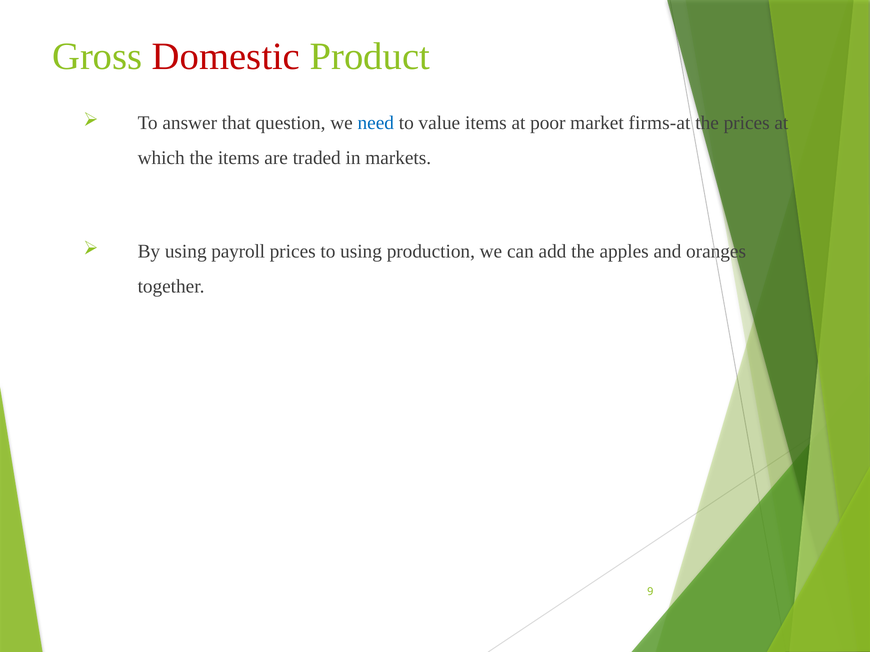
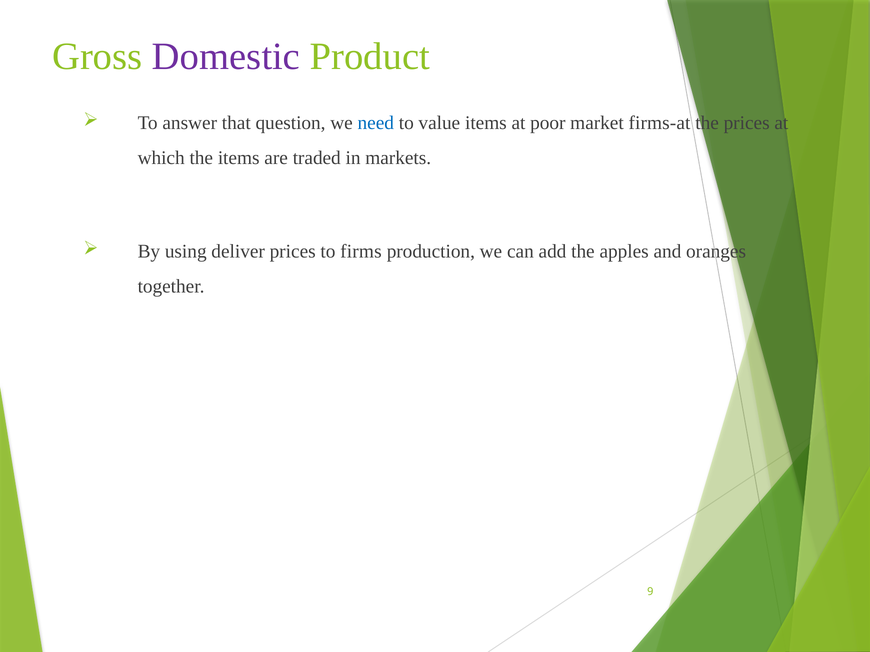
Domestic colour: red -> purple (226, 56)
payroll: payroll -> deliver (238, 252)
to using: using -> firms (361, 252)
